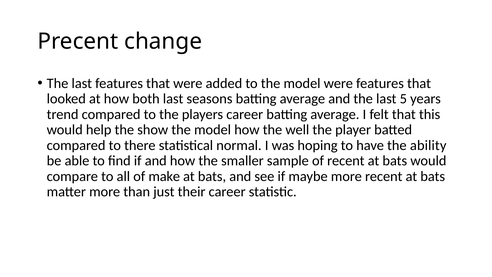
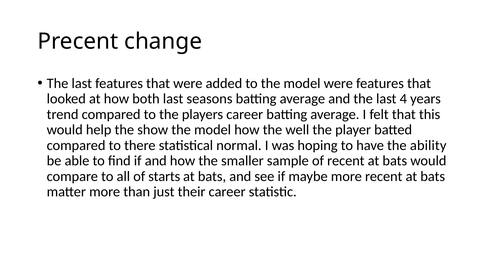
5: 5 -> 4 (403, 99)
make: make -> starts (164, 176)
